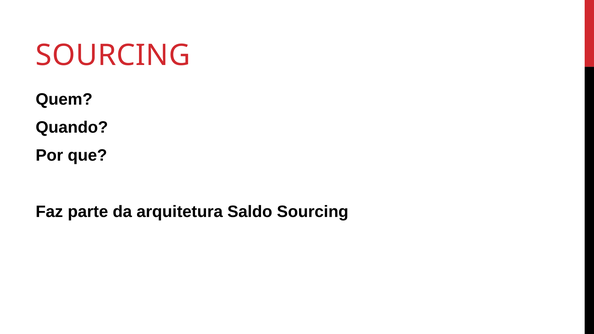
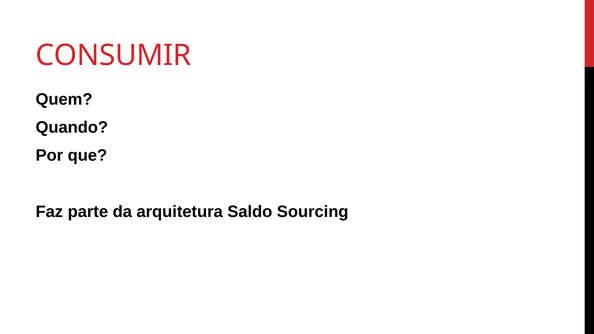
SOURCING: SOURCING -> CONSUMIR (113, 56)
